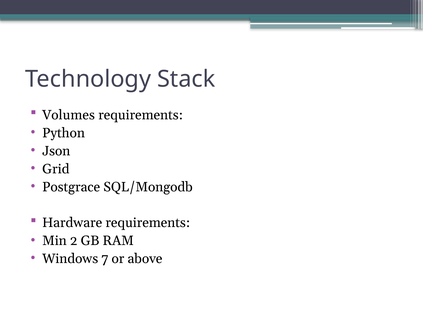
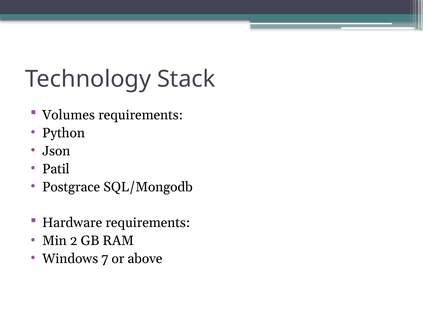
Grid: Grid -> Patil (56, 169)
